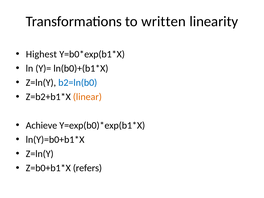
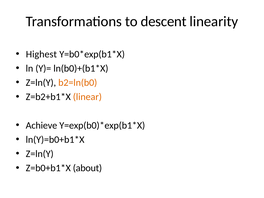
written: written -> descent (164, 21)
b2=ln(b0 colour: blue -> orange (78, 83)
refers: refers -> about (87, 168)
